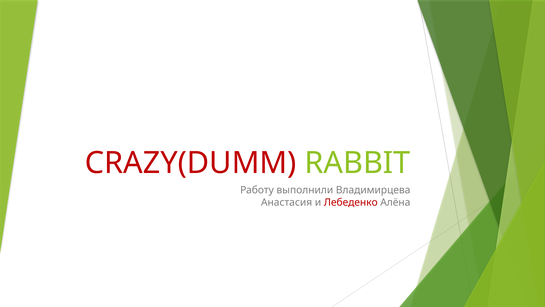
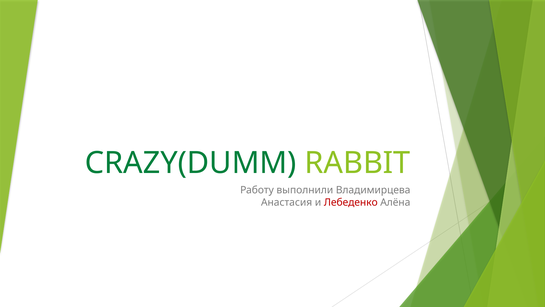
CRAZY(DUMM colour: red -> green (191, 163)
